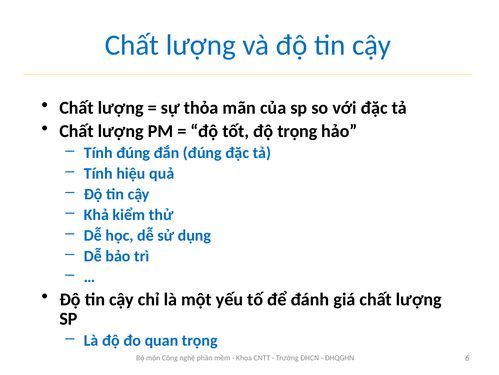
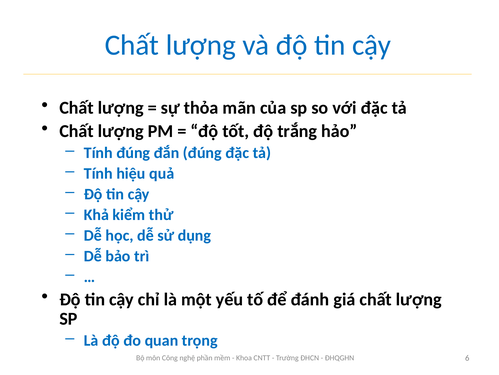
độ trọng: trọng -> trắng (297, 131)
